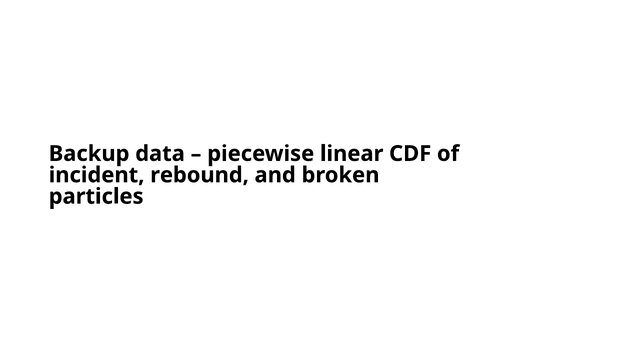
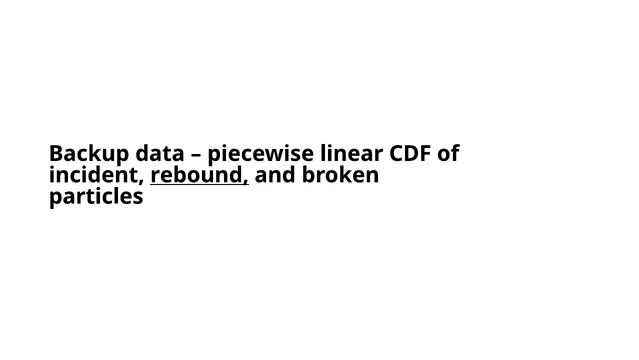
rebound underline: none -> present (200, 175)
